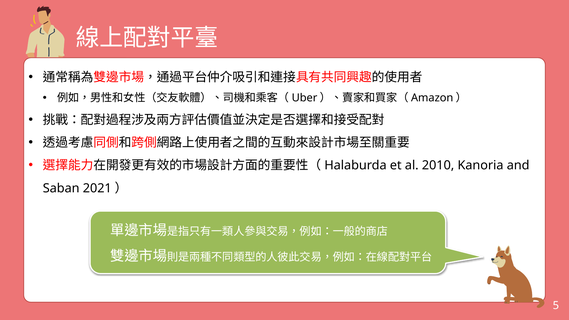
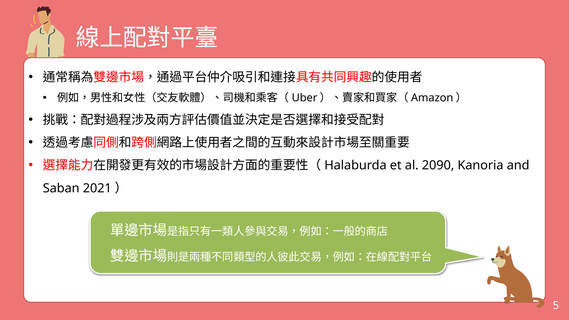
2010: 2010 -> 2090 (438, 165)
